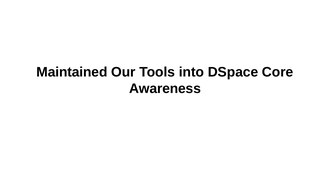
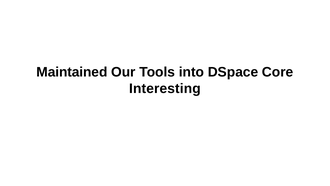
Awareness: Awareness -> Interesting (165, 88)
